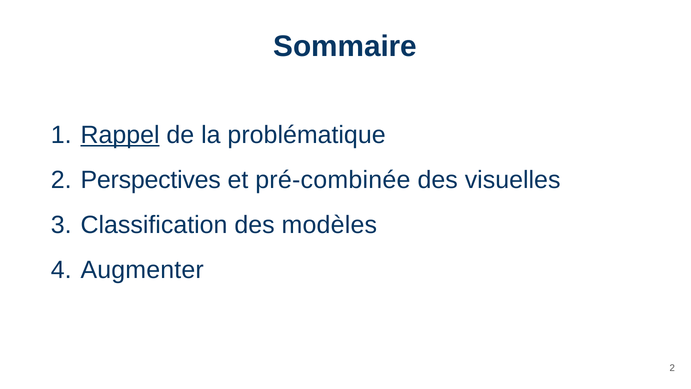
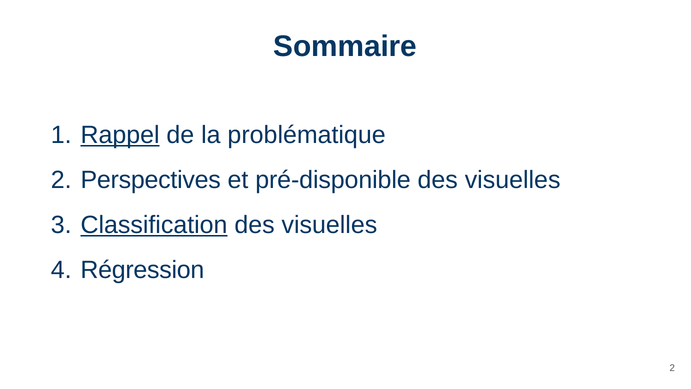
pré-combinée: pré-combinée -> pré-disponible (333, 180)
Classification underline: none -> present (154, 225)
modèles: modèles -> visuelles (329, 225)
Augmenter: Augmenter -> Régression (142, 270)
